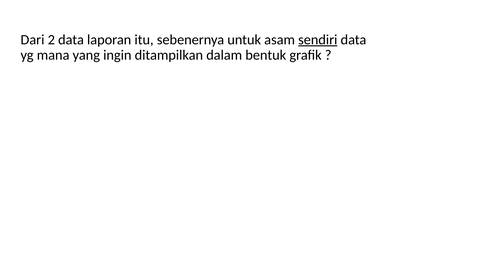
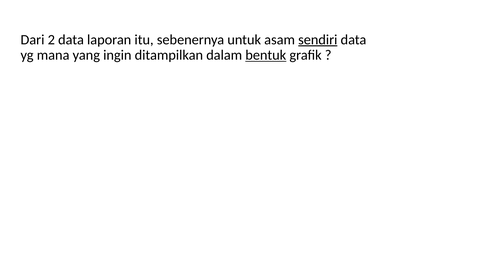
bentuk underline: none -> present (266, 55)
